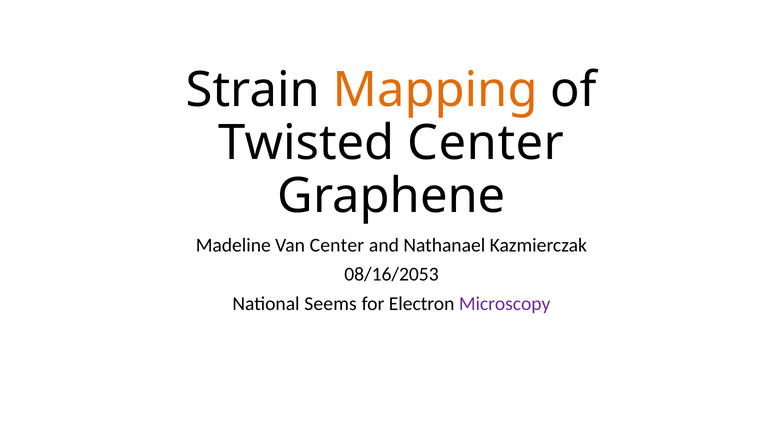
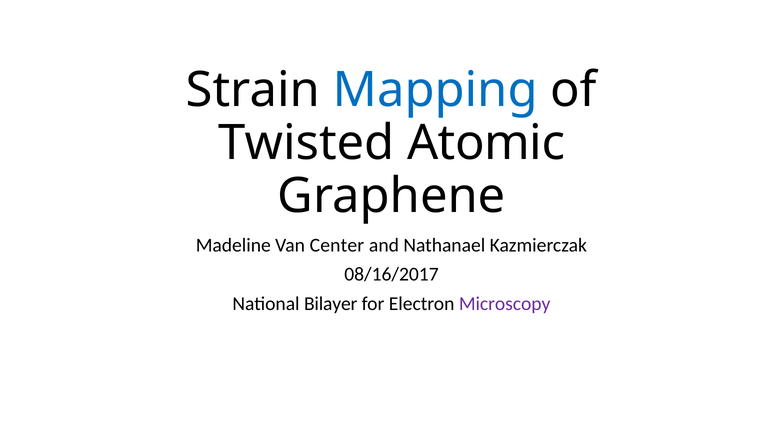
Mapping colour: orange -> blue (435, 90)
Twisted Center: Center -> Atomic (486, 143)
08/16/2053: 08/16/2053 -> 08/16/2017 (391, 274)
Seems: Seems -> Bilayer (331, 303)
